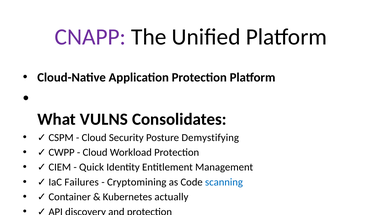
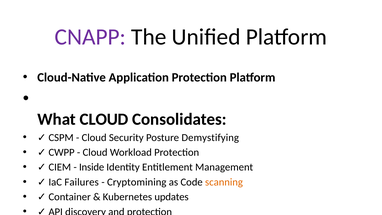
What VULNS: VULNS -> CLOUD (104, 119)
Quick: Quick -> Inside (92, 167)
scanning colour: blue -> orange (224, 182)
actually: actually -> updates (172, 197)
